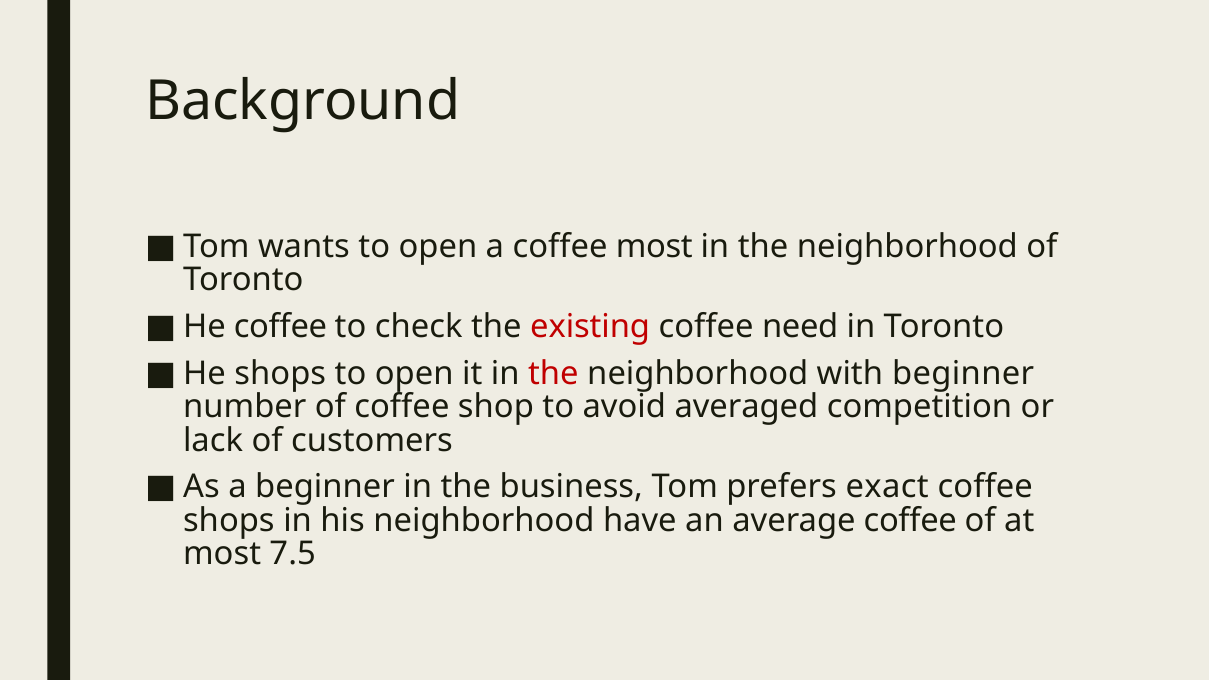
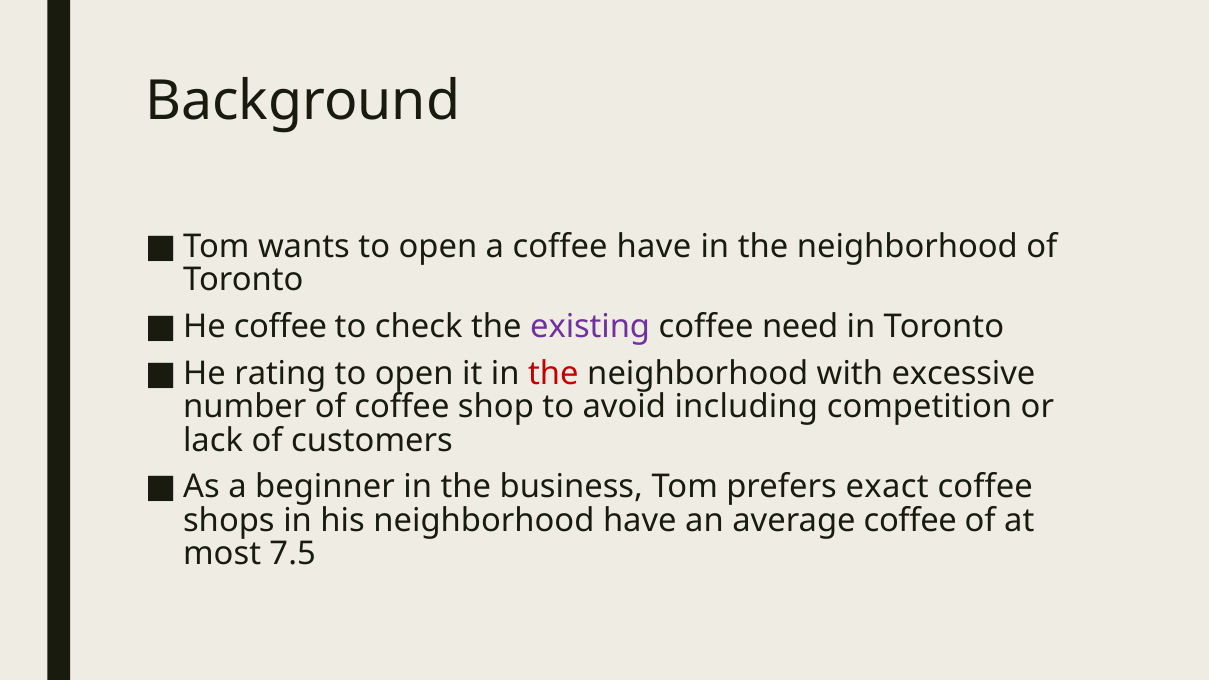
coffee most: most -> have (654, 247)
existing colour: red -> purple (590, 327)
He shops: shops -> rating (280, 374)
with beginner: beginner -> excessive (963, 374)
averaged: averaged -> including (746, 407)
